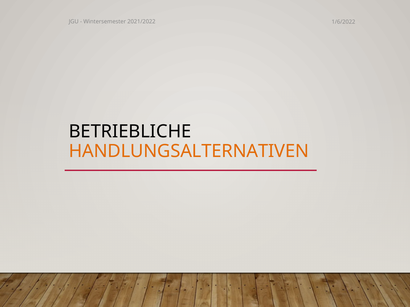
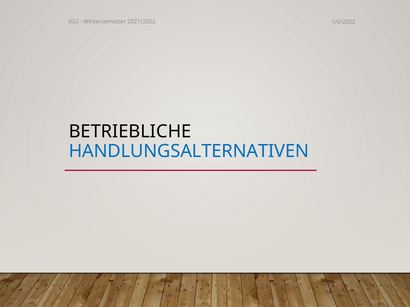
HANDLUNGSALTERNATIVEN colour: orange -> blue (189, 151)
